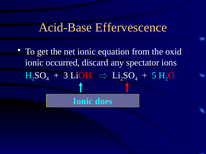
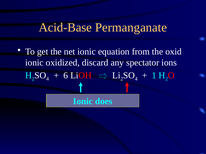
Effervescence: Effervescence -> Permanganate (131, 27)
occurred: occurred -> oxidized (63, 63)
3: 3 -> 6 (66, 76)
5: 5 -> 1 (154, 76)
